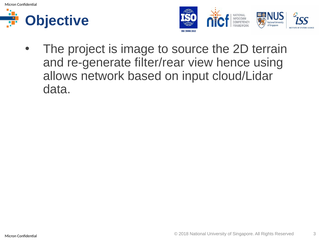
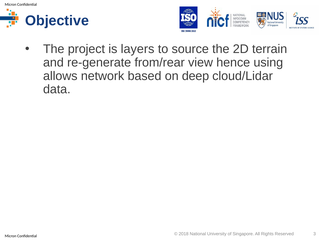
image: image -> layers (138, 49)
filter/rear: filter/rear -> from/rear (160, 62)
input: input -> deep (195, 76)
